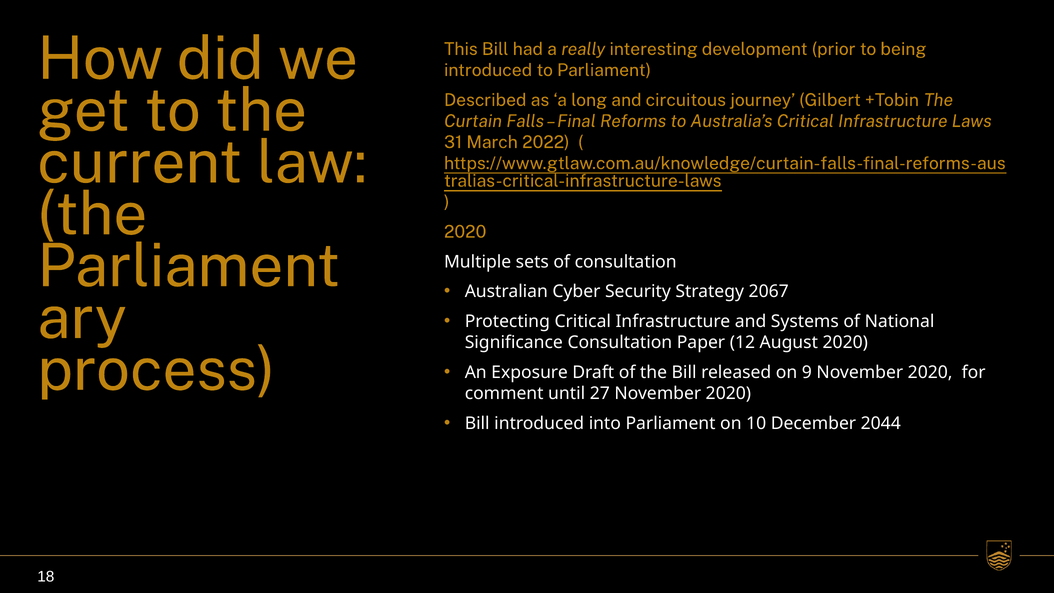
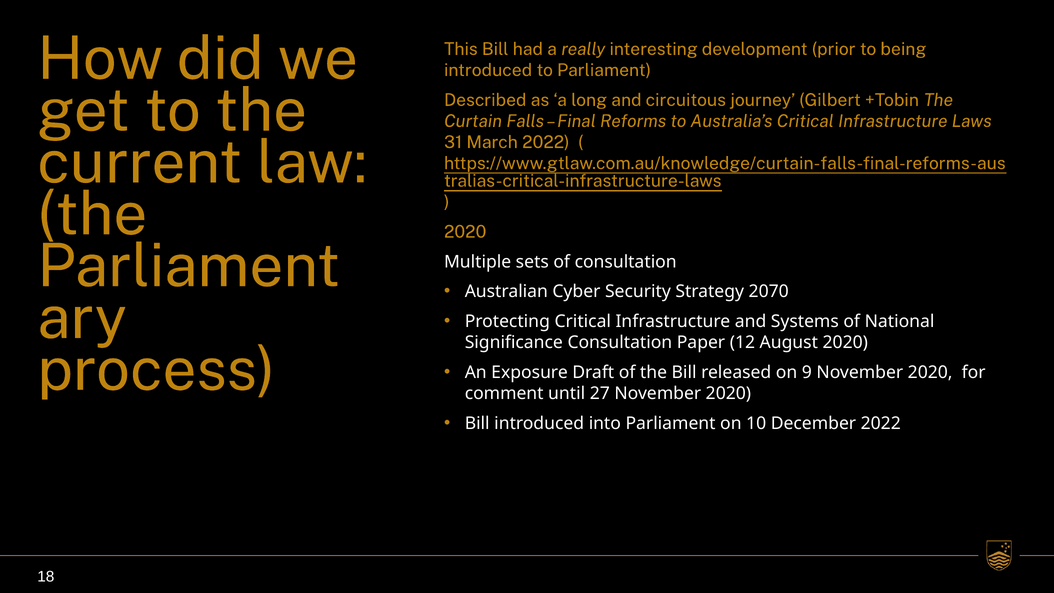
2067: 2067 -> 2070 (769, 292)
December 2044: 2044 -> 2022 (881, 423)
